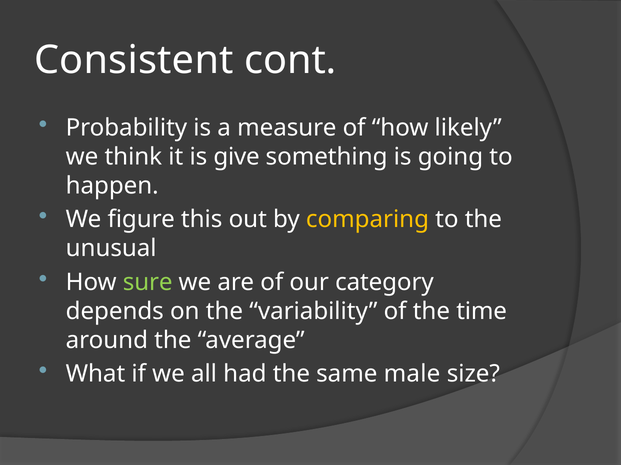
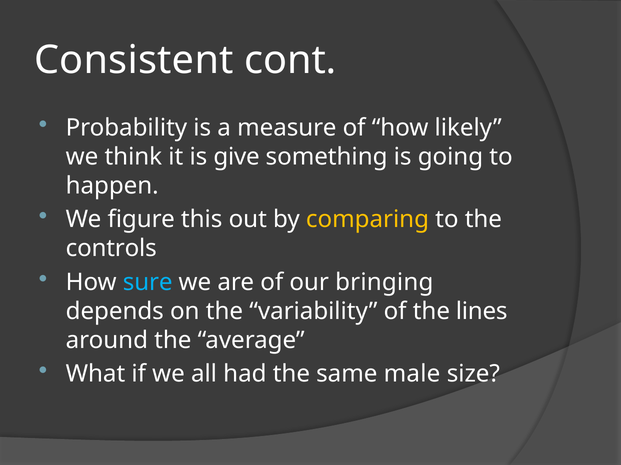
unusual: unusual -> controls (111, 249)
sure colour: light green -> light blue (148, 283)
category: category -> bringing (384, 283)
time: time -> lines (482, 312)
